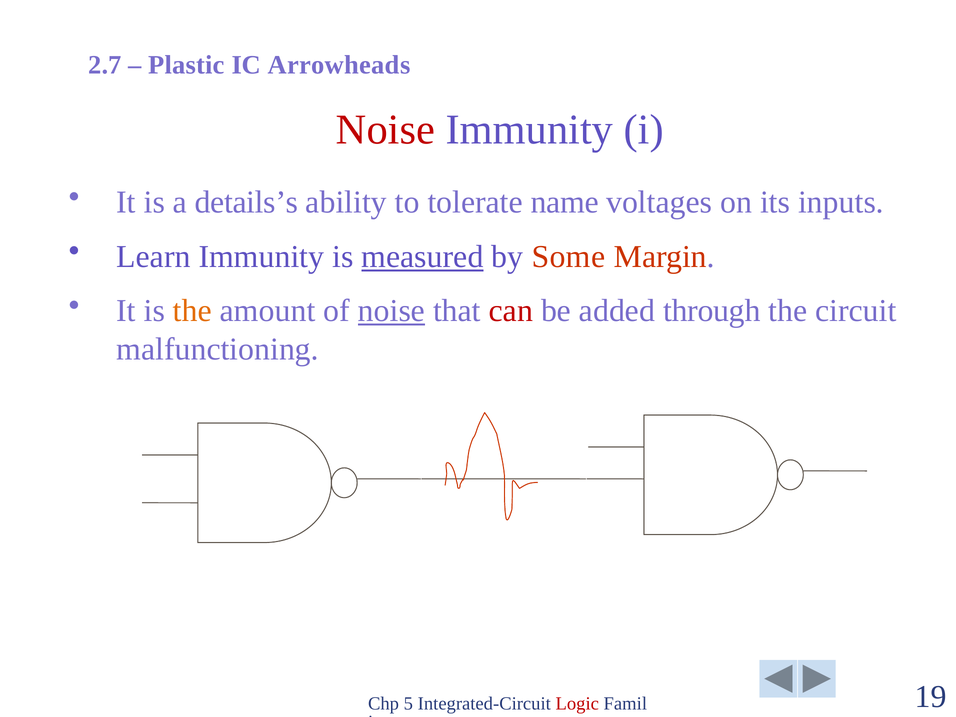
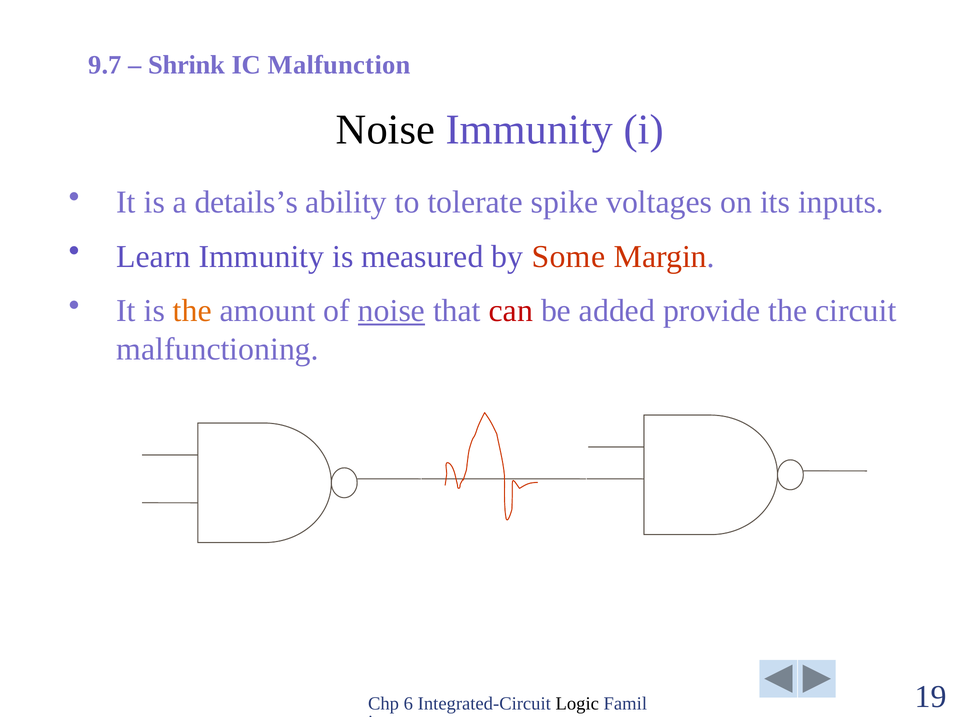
2.7: 2.7 -> 9.7 (105, 65)
Plastic: Plastic -> Shrink (187, 65)
Arrowheads: Arrowheads -> Malfunction (339, 65)
Noise colour: red -> black (385, 130)
name: name -> spike (565, 202)
measured underline: present -> none (422, 257)
through: through -> provide (712, 311)
5: 5 -> 6 (408, 704)
Logic colour: red -> black (577, 704)
